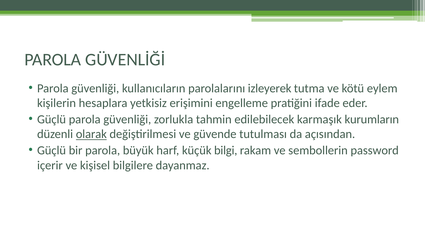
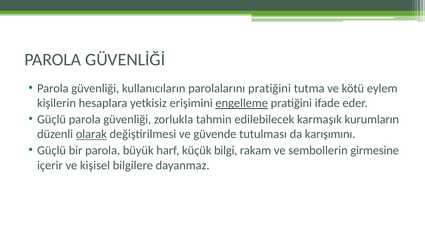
parolalarını izleyerek: izleyerek -> pratiğini (270, 88)
engelleme underline: none -> present (242, 103)
açısından: açısından -> karışımını (330, 134)
password: password -> girmesine (375, 150)
